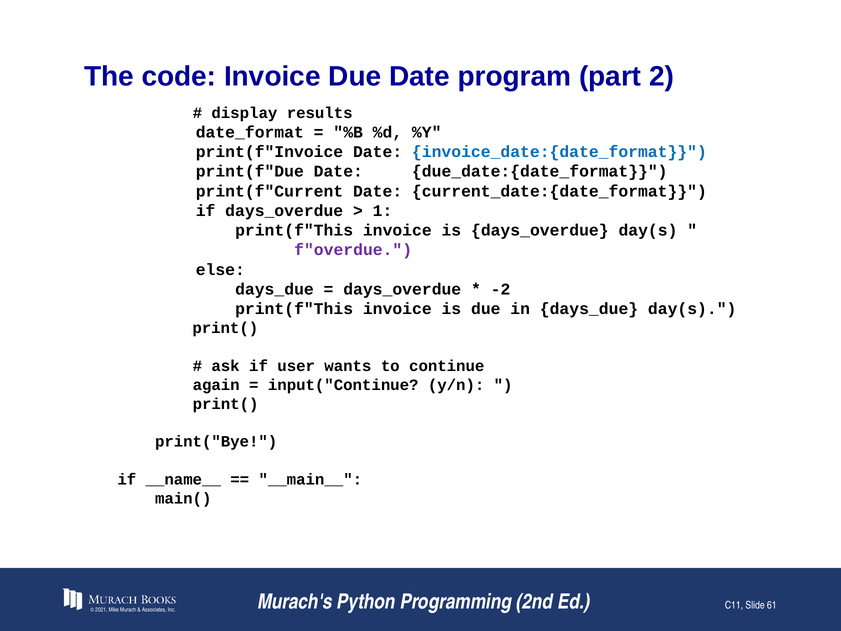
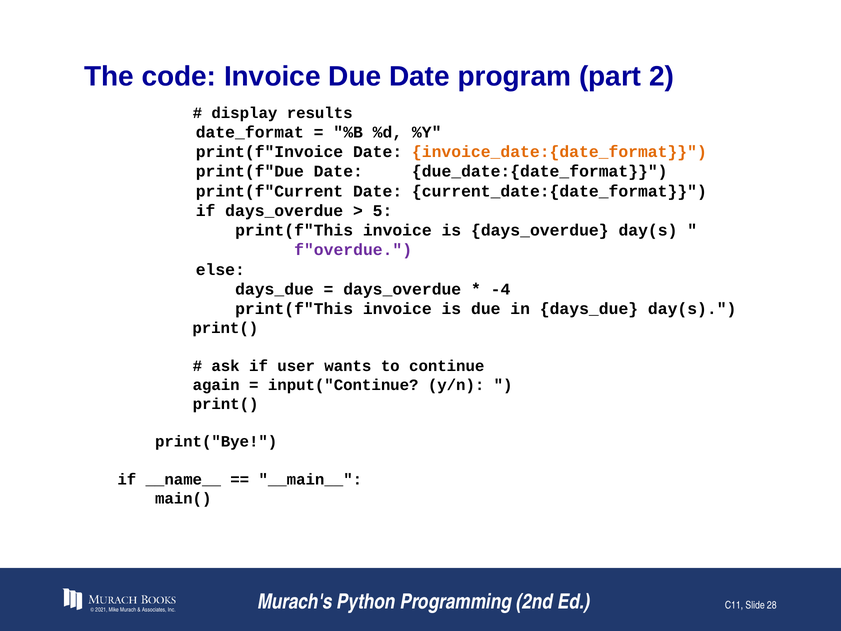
invoice_date:{date_format colour: blue -> orange (559, 152)
1: 1 -> 5 (383, 211)
-2: -2 -> -4 (501, 289)
61: 61 -> 28 (772, 605)
